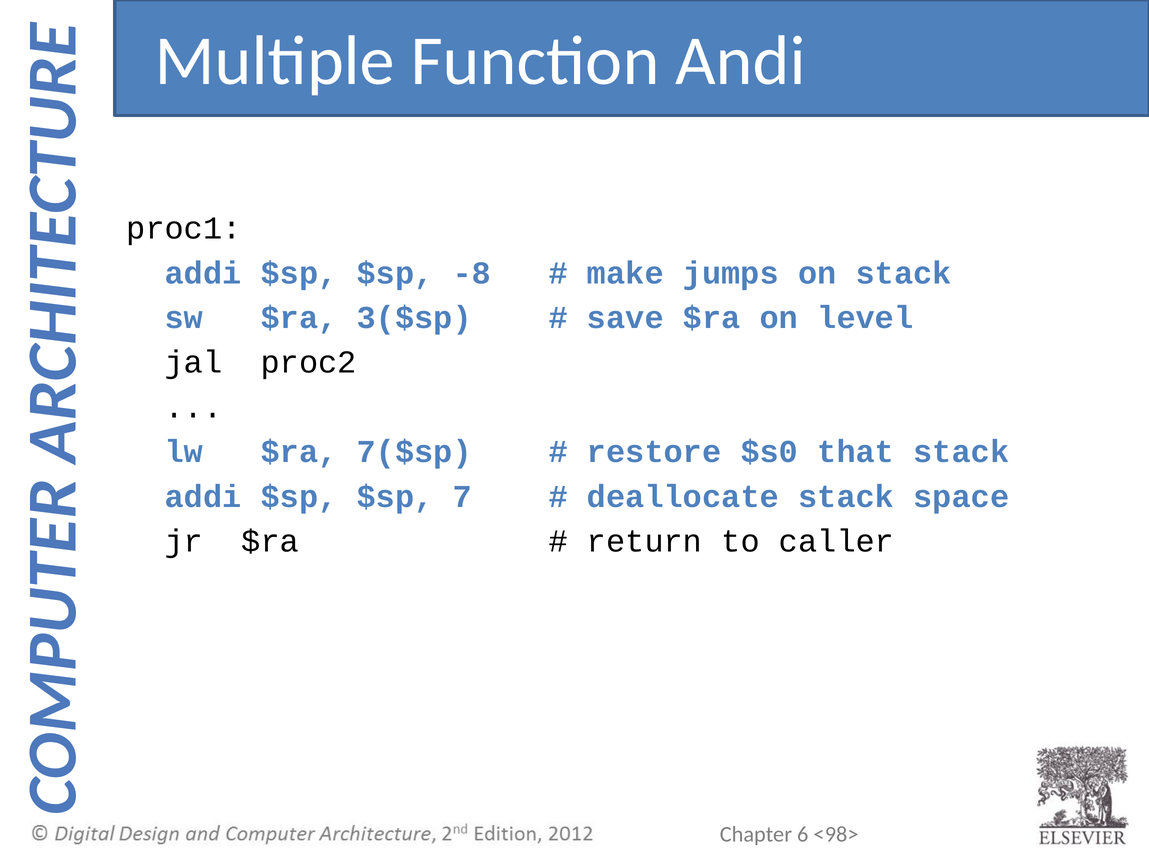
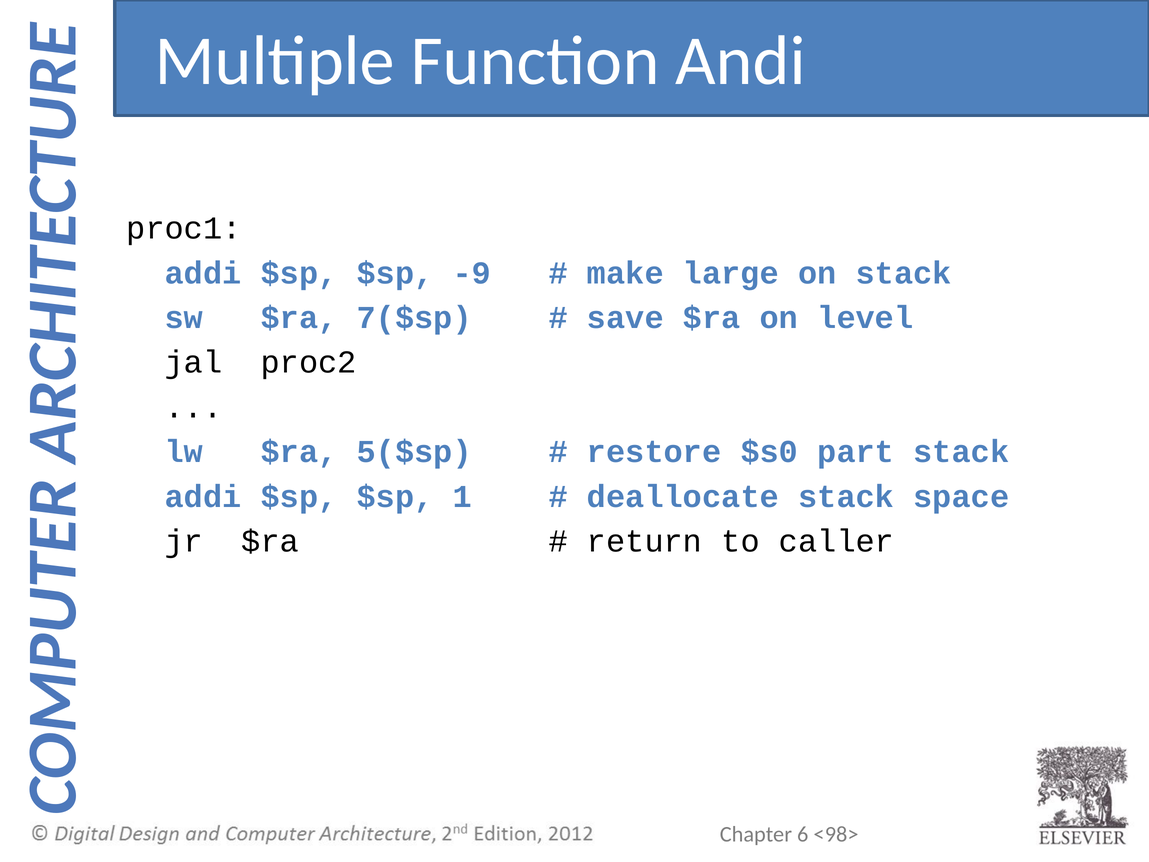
-8: -8 -> -9 (472, 273)
jumps: jumps -> large (731, 273)
3($sp: 3($sp -> 7($sp (414, 318)
7($sp: 7($sp -> 5($sp (414, 452)
that: that -> part (856, 452)
7: 7 -> 1 (462, 496)
